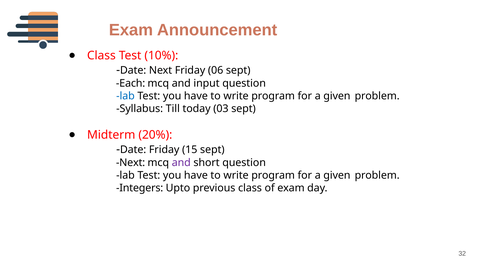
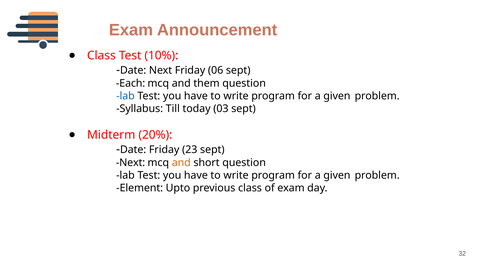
input: input -> them (207, 83)
15: 15 -> 23 (190, 150)
and colour: purple -> orange (181, 163)
Integers: Integers -> Element (140, 188)
